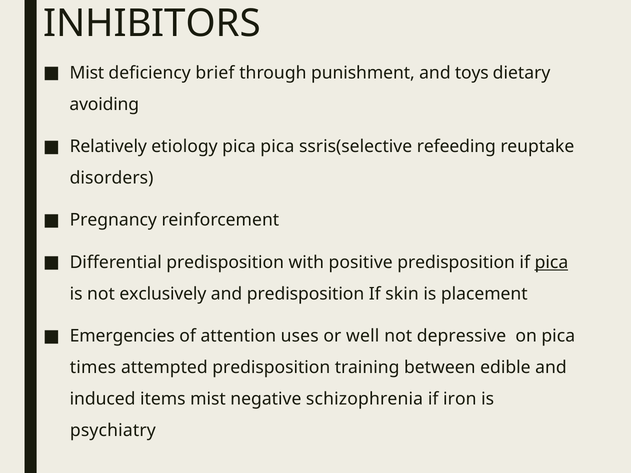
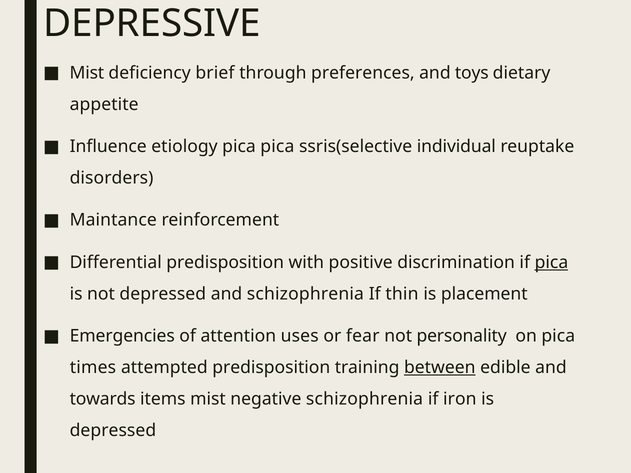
INHIBITORS: INHIBITORS -> DEPRESSIVE (152, 23)
punishment: punishment -> preferences (363, 73)
avoiding: avoiding -> appetite (104, 104)
Relatively: Relatively -> Influence (108, 147)
refeeding: refeeding -> individual (456, 147)
Pregnancy: Pregnancy -> Maintance (113, 220)
positive predisposition: predisposition -> discrimination (456, 262)
not exclusively: exclusively -> depressed (163, 294)
and predisposition: predisposition -> schizophrenia (305, 294)
skin: skin -> thin (402, 294)
well: well -> fear (363, 336)
depressive: depressive -> personality (462, 336)
between underline: none -> present (440, 368)
induced: induced -> towards (103, 399)
psychiatry: psychiatry -> depressed (113, 431)
